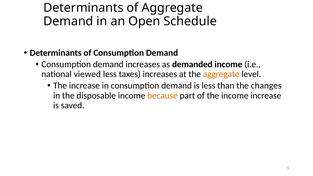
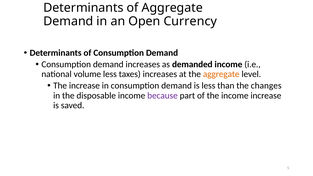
Schedule: Schedule -> Currency (190, 21)
viewed: viewed -> volume (87, 74)
because colour: orange -> purple (162, 96)
